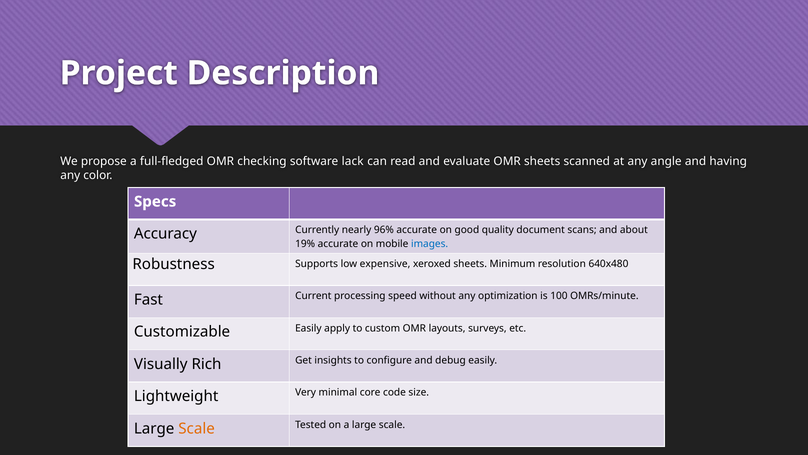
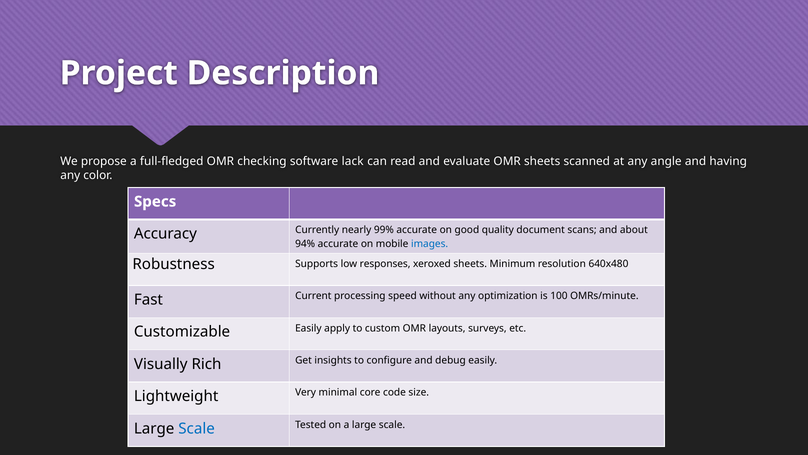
96%: 96% -> 99% (384, 230)
19%: 19% -> 94% (305, 244)
expensive: expensive -> responses (385, 263)
Scale colour: orange -> blue (197, 428)
